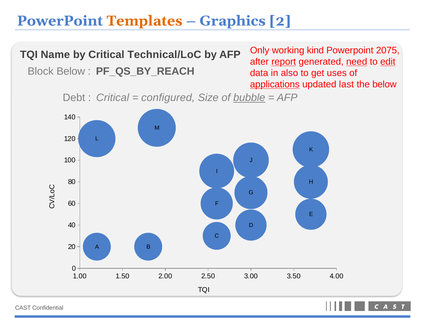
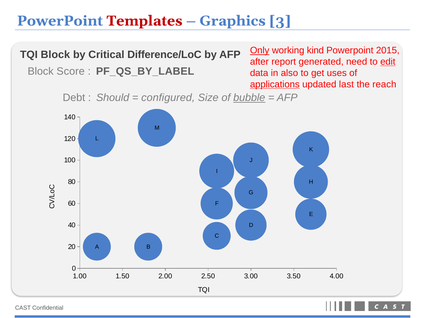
Templates colour: orange -> red (144, 21)
2: 2 -> 3 (280, 21)
Only underline: none -> present (260, 51)
2075: 2075 -> 2015 (388, 51)
TQI Name: Name -> Block (55, 55)
Technical/LoC: Technical/LoC -> Difference/LoC (164, 55)
report underline: present -> none (284, 62)
need underline: present -> none (357, 62)
Block Below: Below -> Score (71, 72)
PF_QS_BY_REACH: PF_QS_BY_REACH -> PF_QS_BY_LABEL (145, 72)
the below: below -> reach (384, 85)
Critical: Critical -> Should (113, 98)
